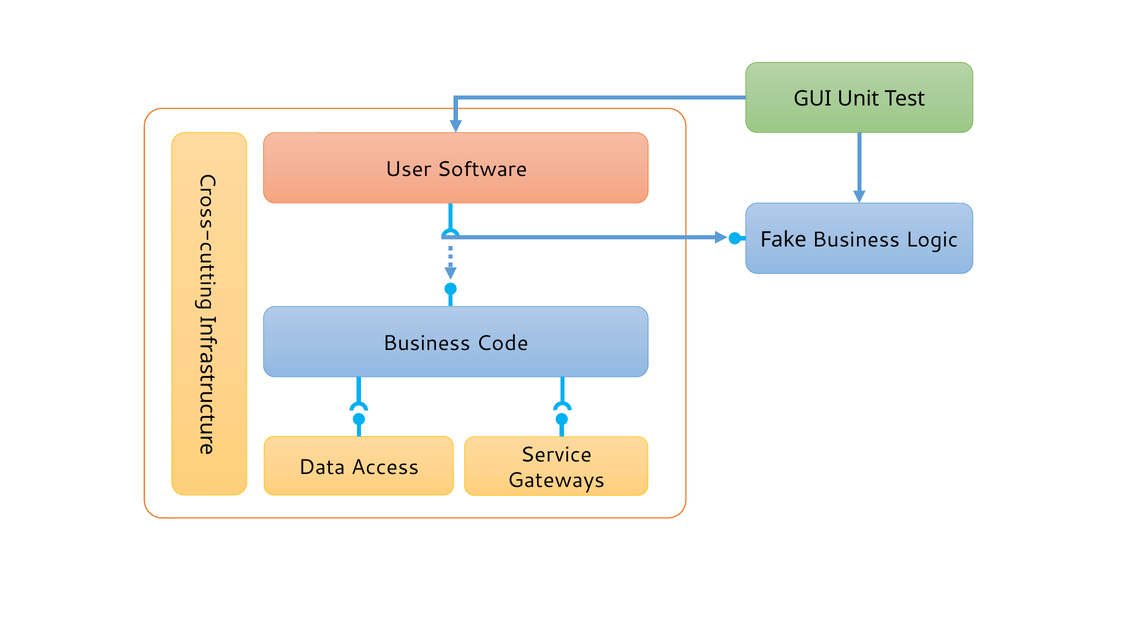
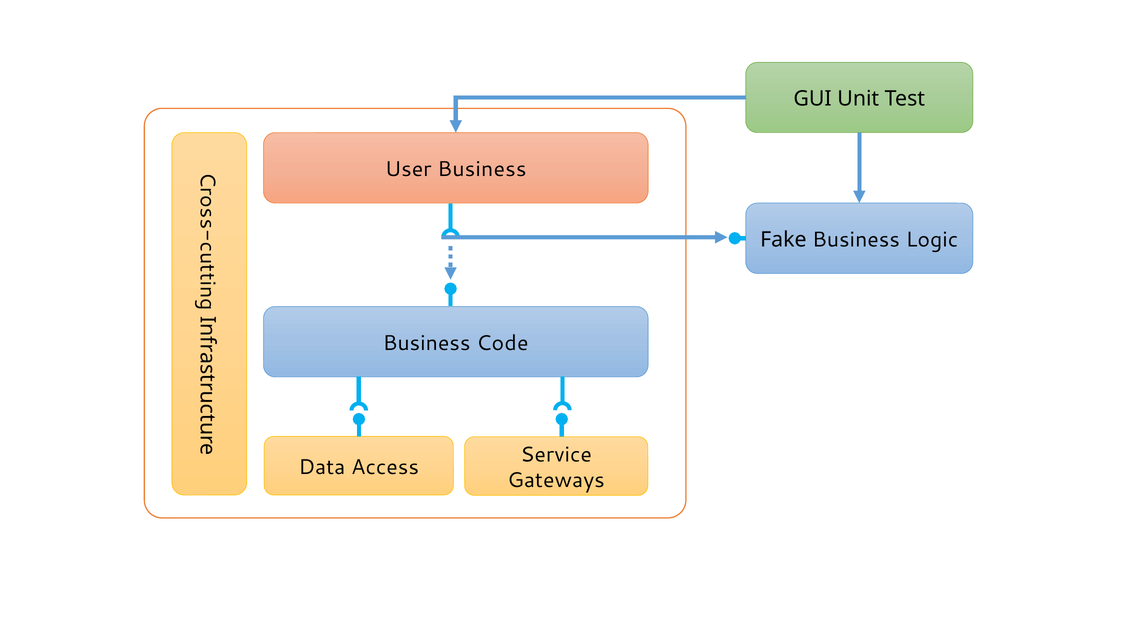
User Software: Software -> Business (482, 169)
